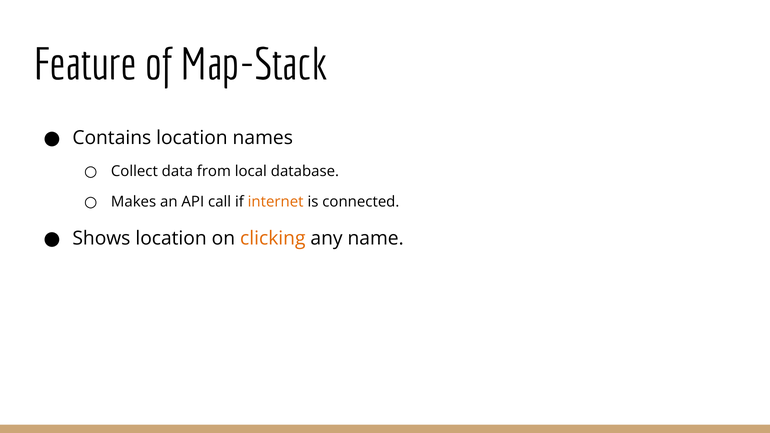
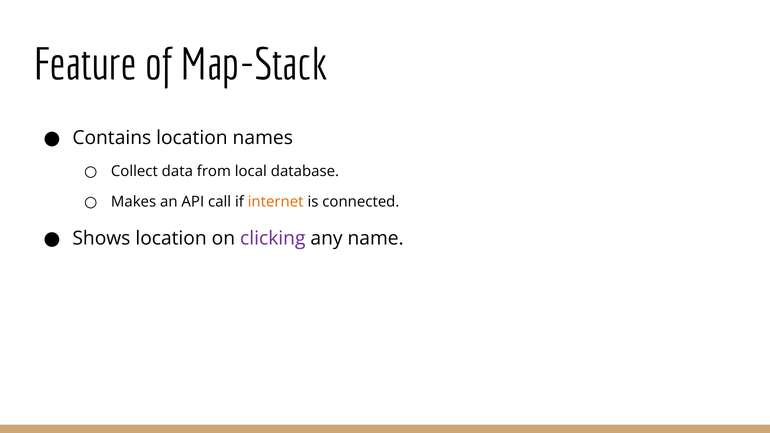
clicking colour: orange -> purple (273, 239)
